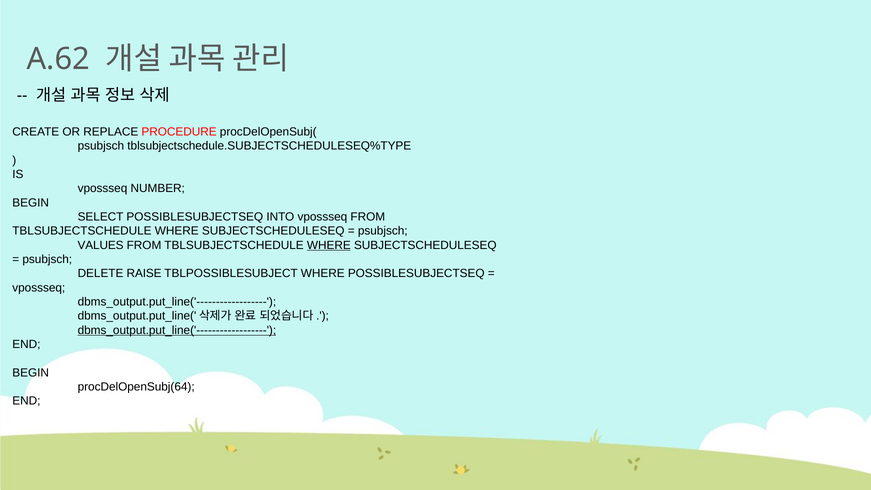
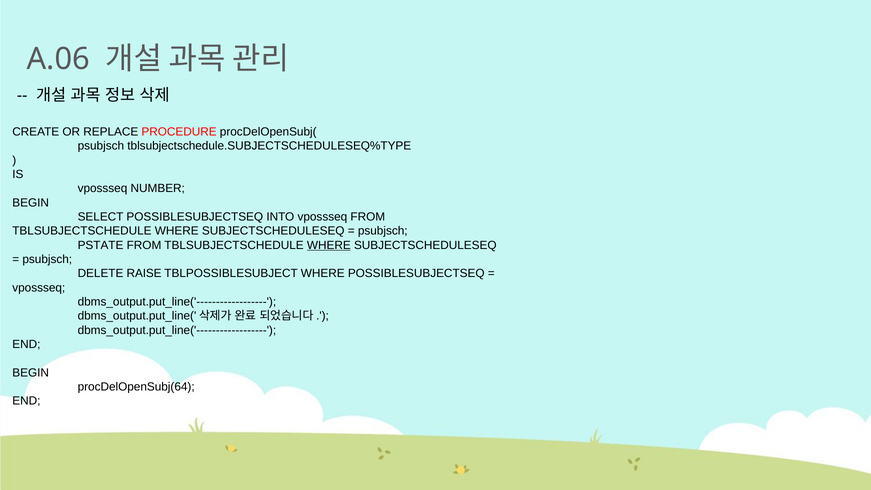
A.62: A.62 -> A.06 (58, 59)
VALUES: VALUES -> PSTATE (101, 245)
dbms_output.put_line('------------------ underline: present -> none (177, 330)
